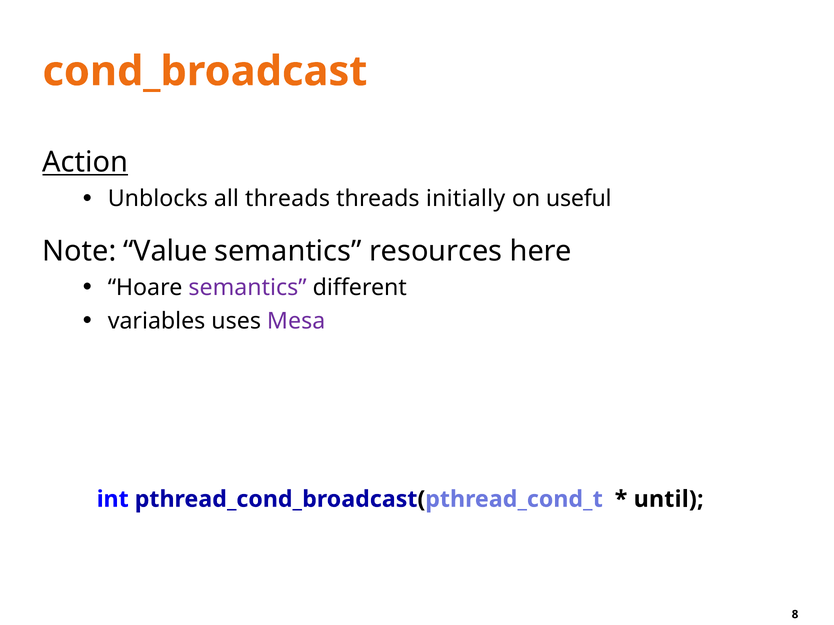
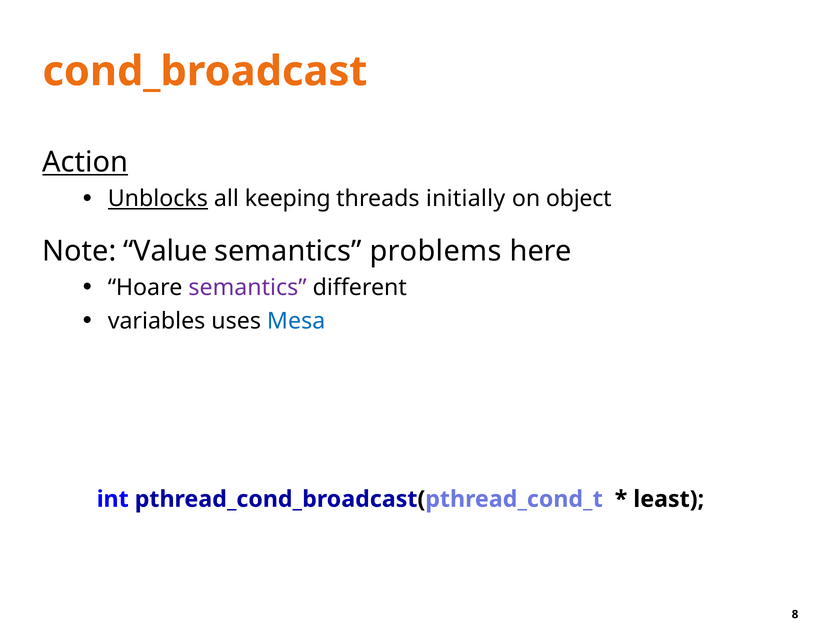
Unblocks underline: none -> present (158, 199)
all threads: threads -> keeping (288, 199)
useful: useful -> object (579, 199)
resources: resources -> problems (435, 252)
Mesa colour: purple -> blue (296, 321)
until: until -> least (669, 500)
